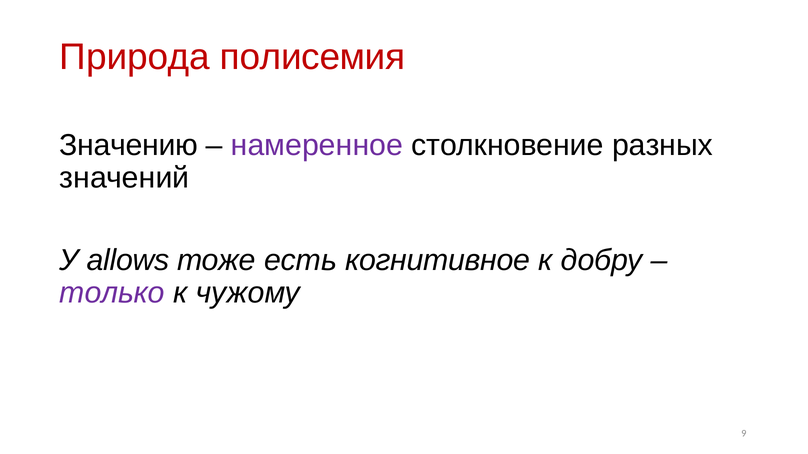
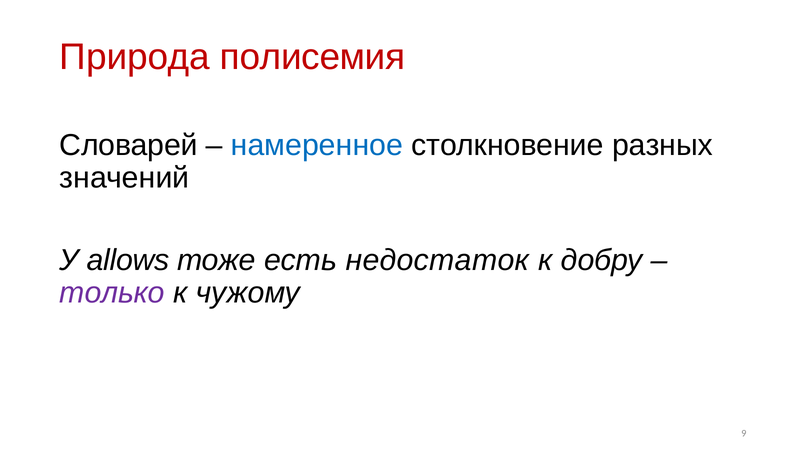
Значению: Значению -> Словарей (129, 145)
намеренное colour: purple -> blue (317, 145)
когнитивное: когнитивное -> недостаток (437, 260)
